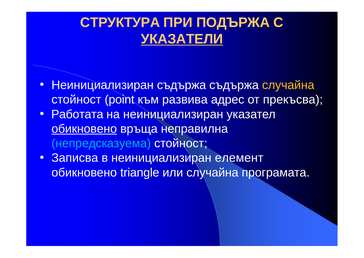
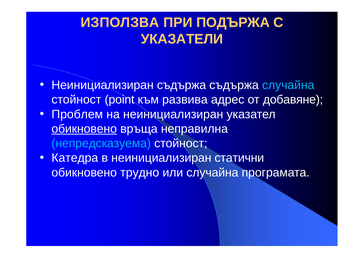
СТРУКТУРА: СТРУКТУРА -> ИЗПОЛЗВА (120, 22)
УКАЗАТЕЛИ underline: present -> none (182, 39)
случайна colour: yellow -> light blue (288, 85)
прекъсва: прекъсва -> добавяне (293, 99)
Работата: Работата -> Проблем (77, 114)
Записва: Записва -> Катедра (75, 158)
елемент: елемент -> статични (239, 158)
triangle: triangle -> трудно (140, 172)
